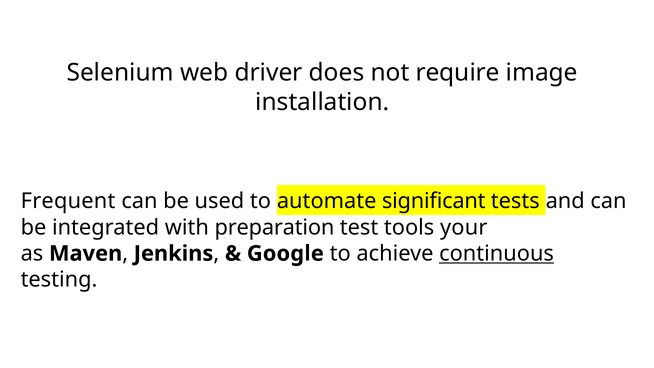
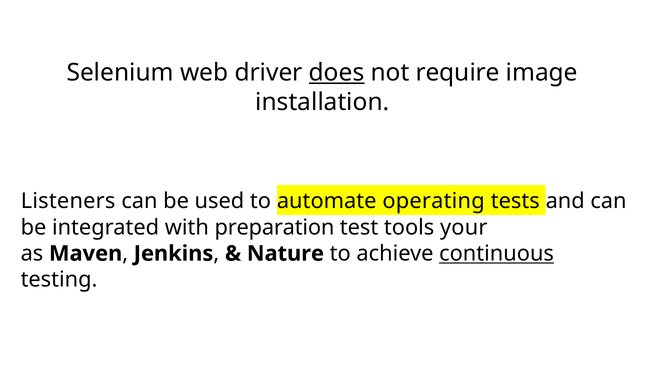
does underline: none -> present (337, 73)
Frequent: Frequent -> Listeners (68, 201)
significant: significant -> operating (434, 201)
Google: Google -> Nature (285, 253)
